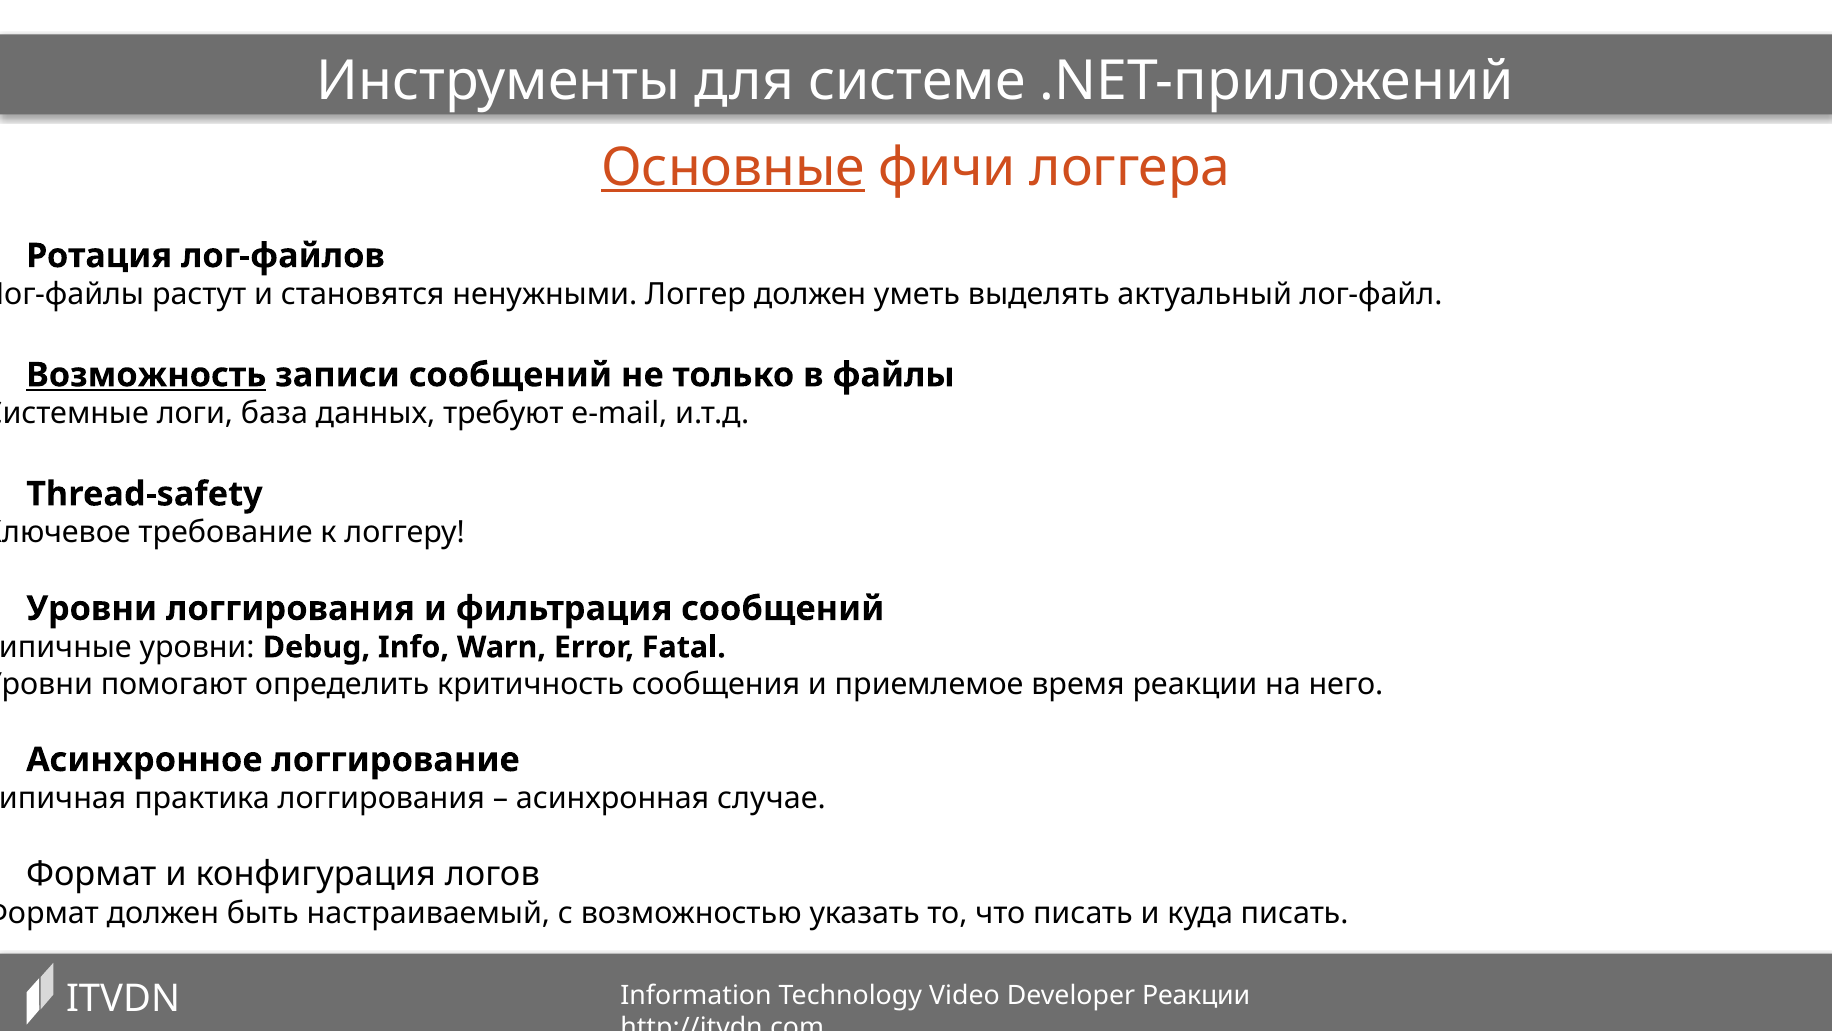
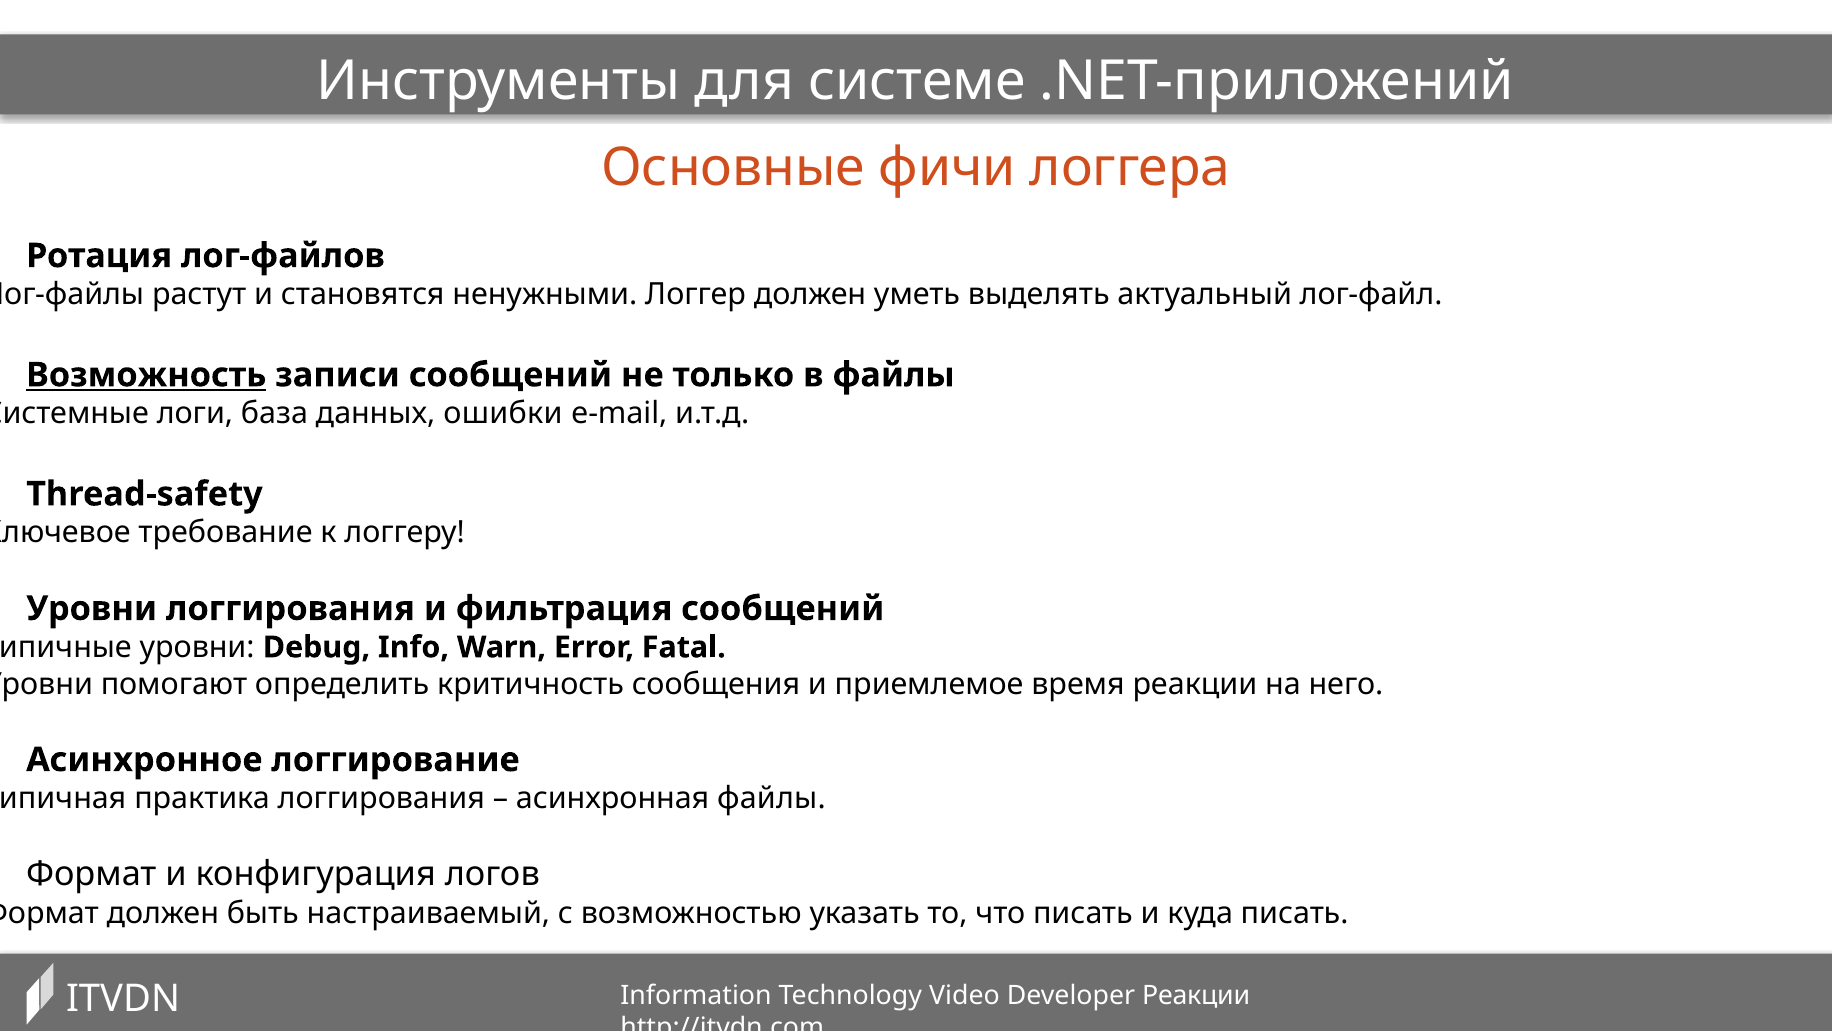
Основные underline: present -> none (733, 167)
требуют: требуют -> ошибки (503, 413)
асинхронная случае: случае -> файлы (771, 798)
